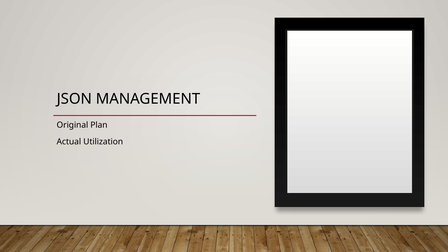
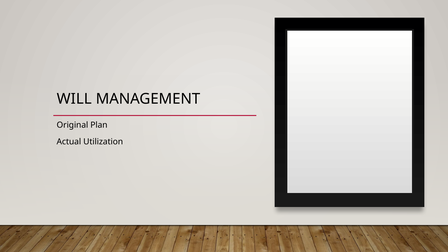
JSON: JSON -> WILL (74, 99)
